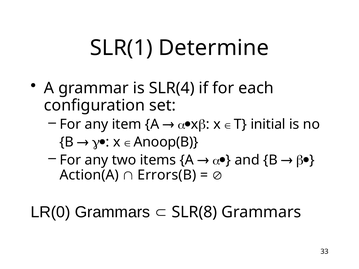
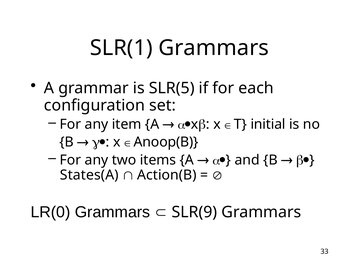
SLR(1 Determine: Determine -> Grammars (214, 48)
SLR(4: SLR(4 -> SLR(5 (172, 88)
Action(A: Action(A -> States(A (89, 175)
Errors(B: Errors(B -> Action(B (167, 175)
SLR(8: SLR(8 -> SLR(9 (194, 212)
